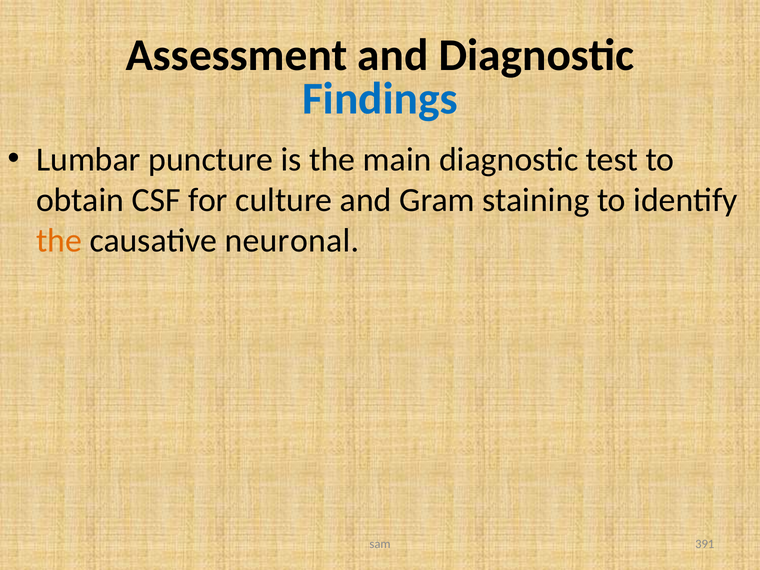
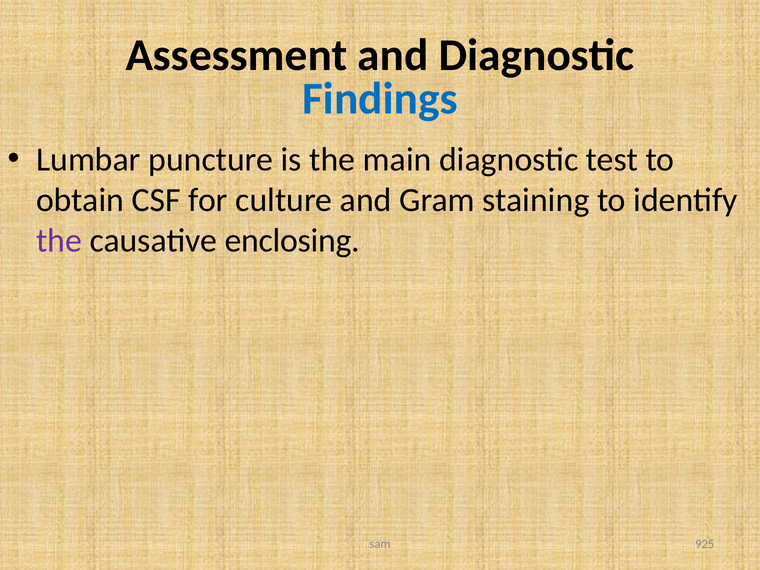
the colour: orange -> purple (59, 241)
neuronal: neuronal -> enclosing (292, 241)
391: 391 -> 925 (705, 544)
